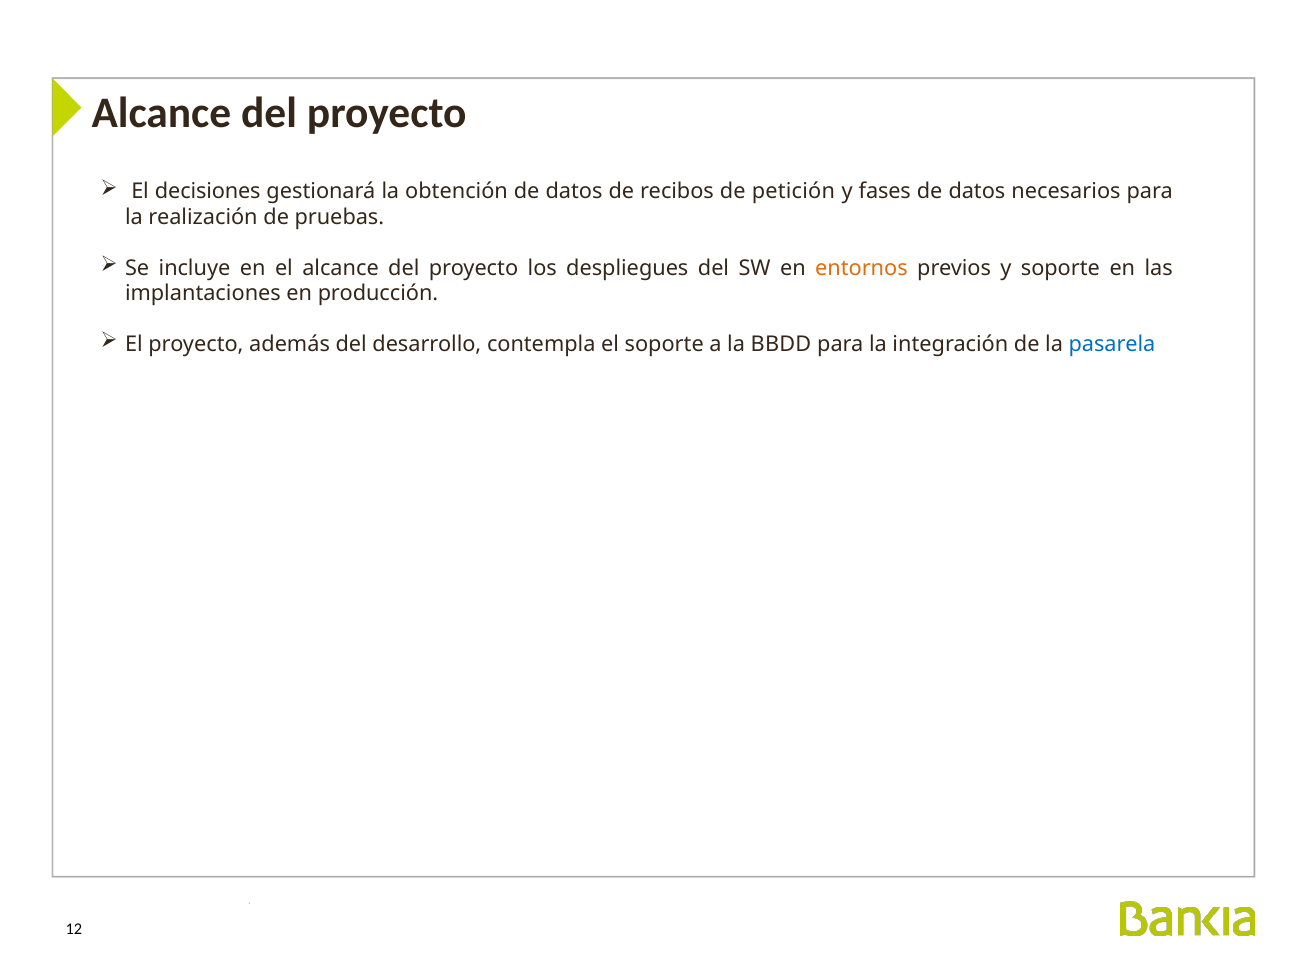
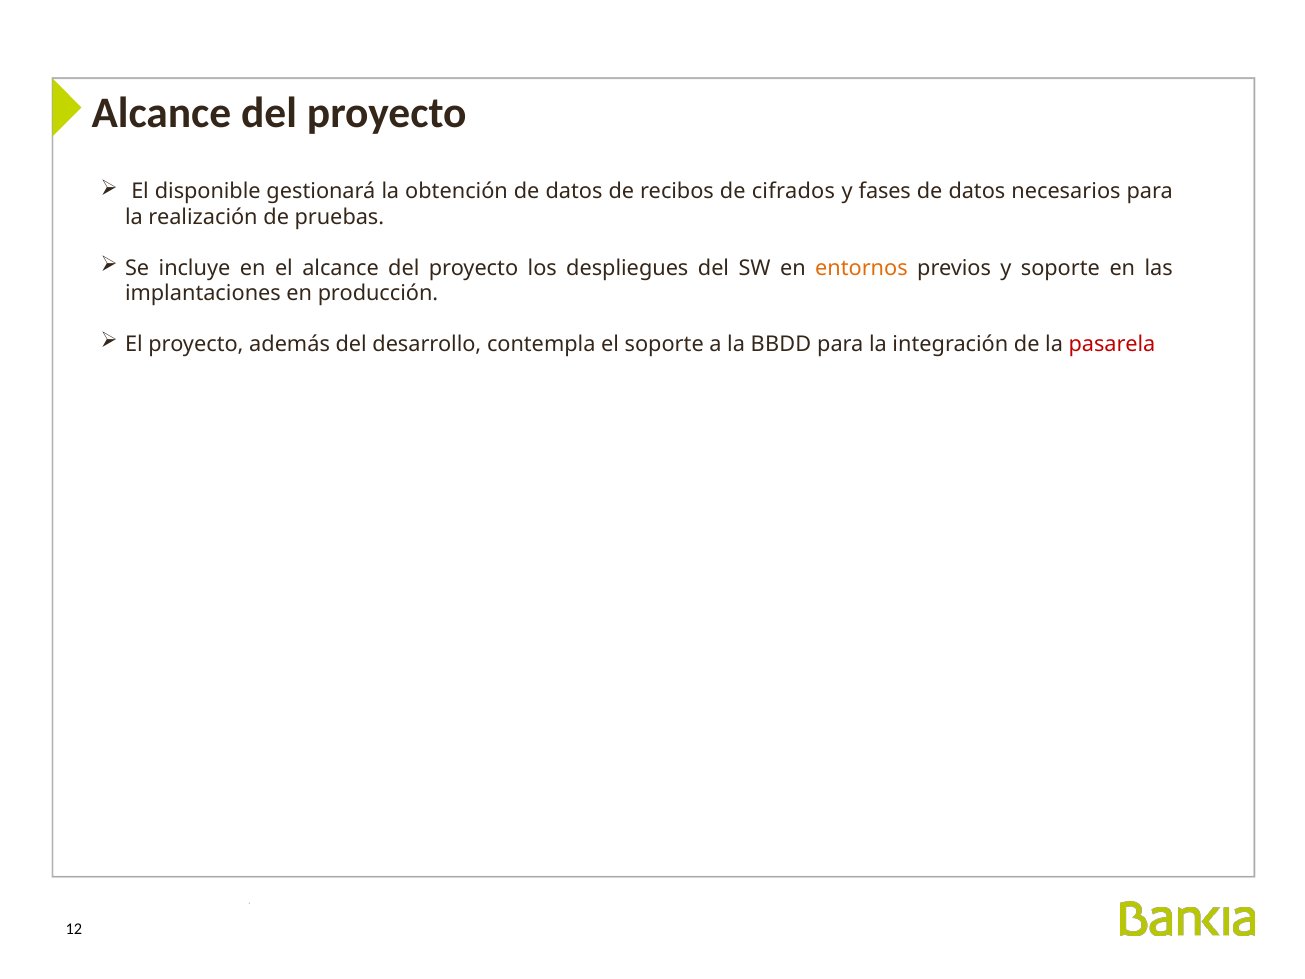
decisiones: decisiones -> disponible (208, 192)
petición: petición -> cifrados (793, 192)
pasarela colour: blue -> red (1112, 344)
